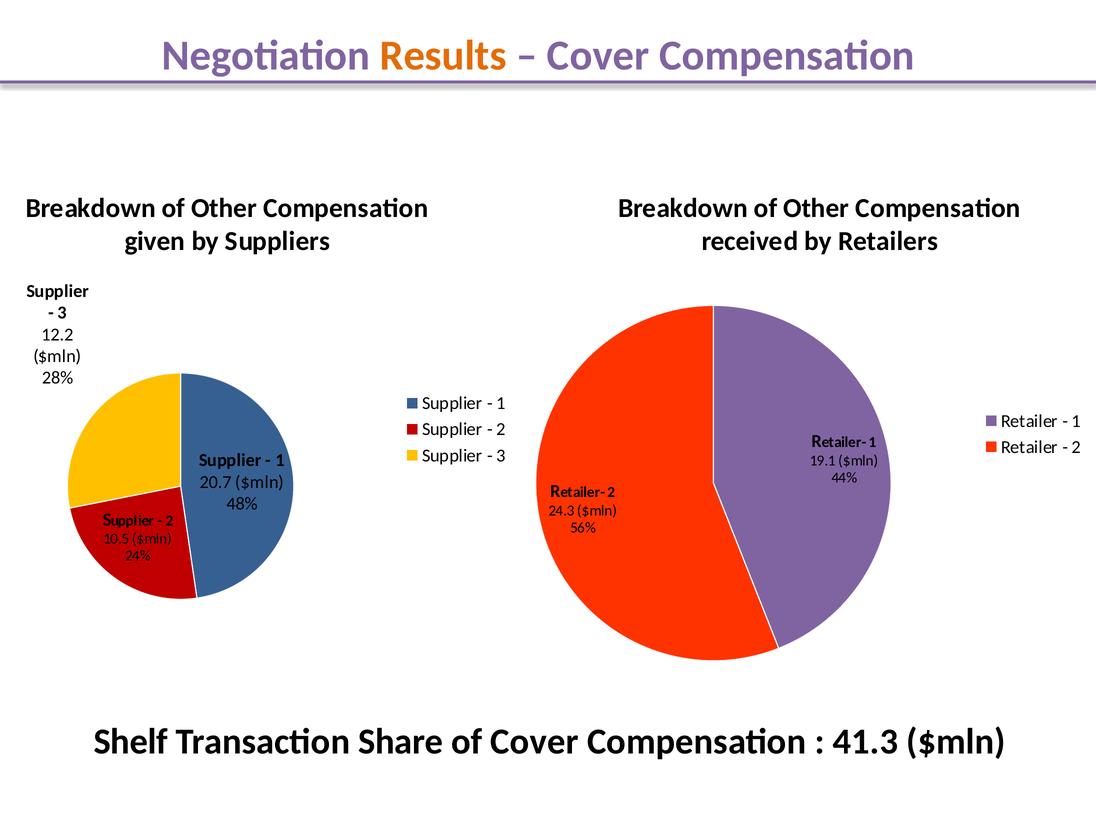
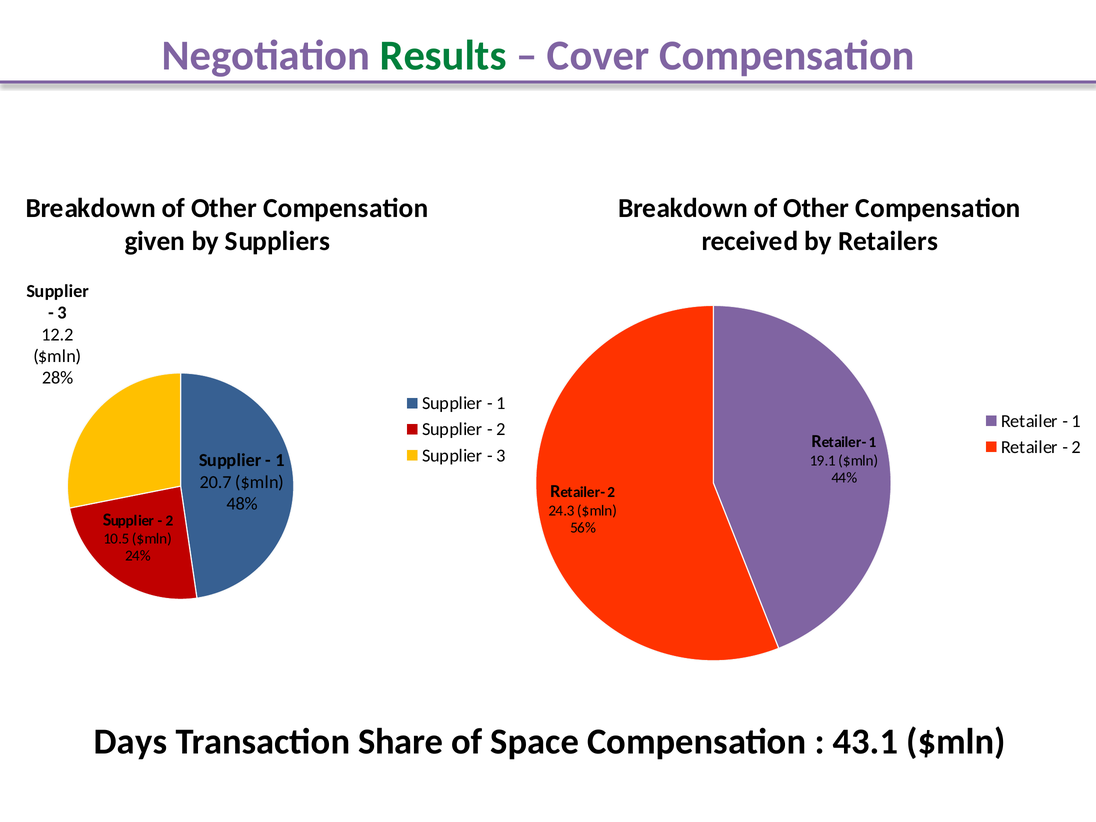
Results colour: orange -> green (443, 56)
Shelf: Shelf -> Days (130, 742)
of Cover: Cover -> Space (535, 742)
41.3: 41.3 -> 43.1 (865, 742)
